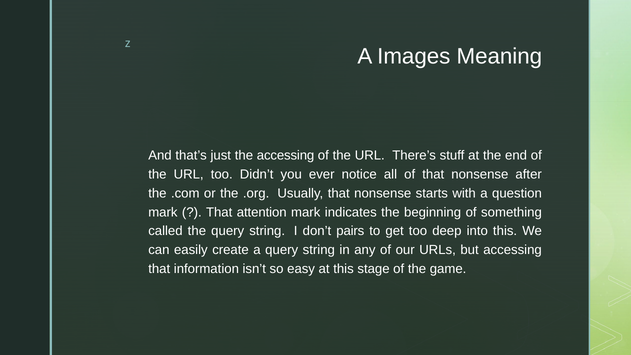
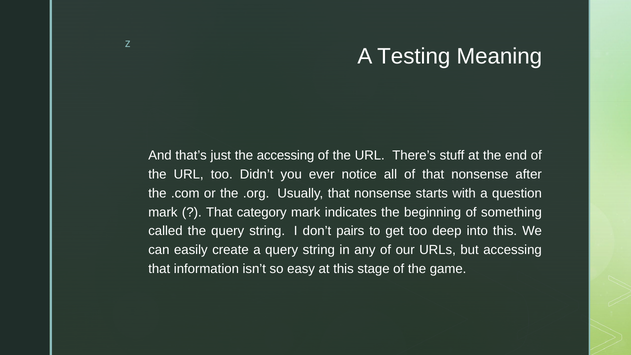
Images: Images -> Testing (414, 56)
attention: attention -> category (262, 212)
